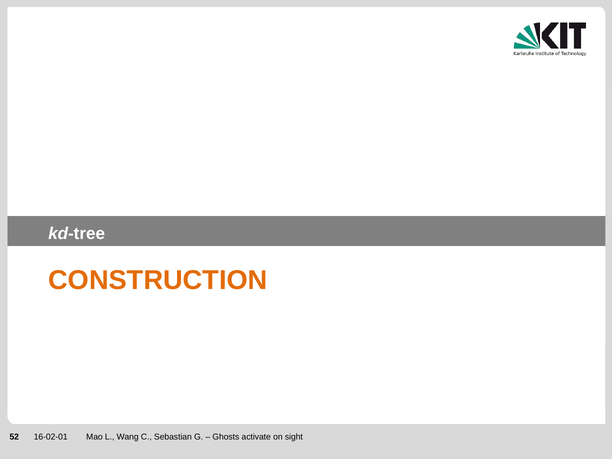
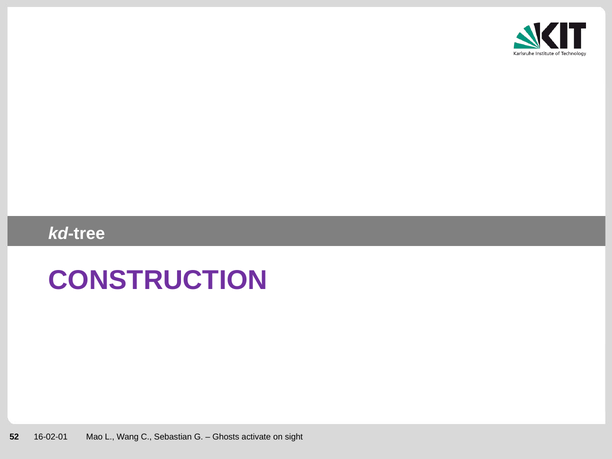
CONSTRUCTION colour: orange -> purple (158, 280)
